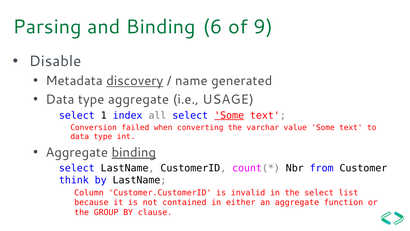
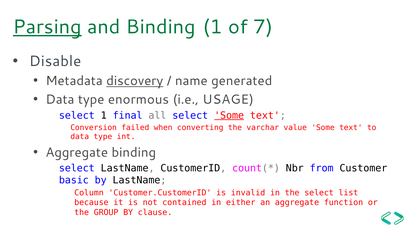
Parsing underline: none -> present (47, 27)
Binding 6: 6 -> 1 (213, 27)
9: 9 -> 7 (263, 27)
type aggregate: aggregate -> enormous (138, 99)
index: index -> final (128, 115)
binding underline: present -> none (134, 152)
think: think -> basic (74, 180)
